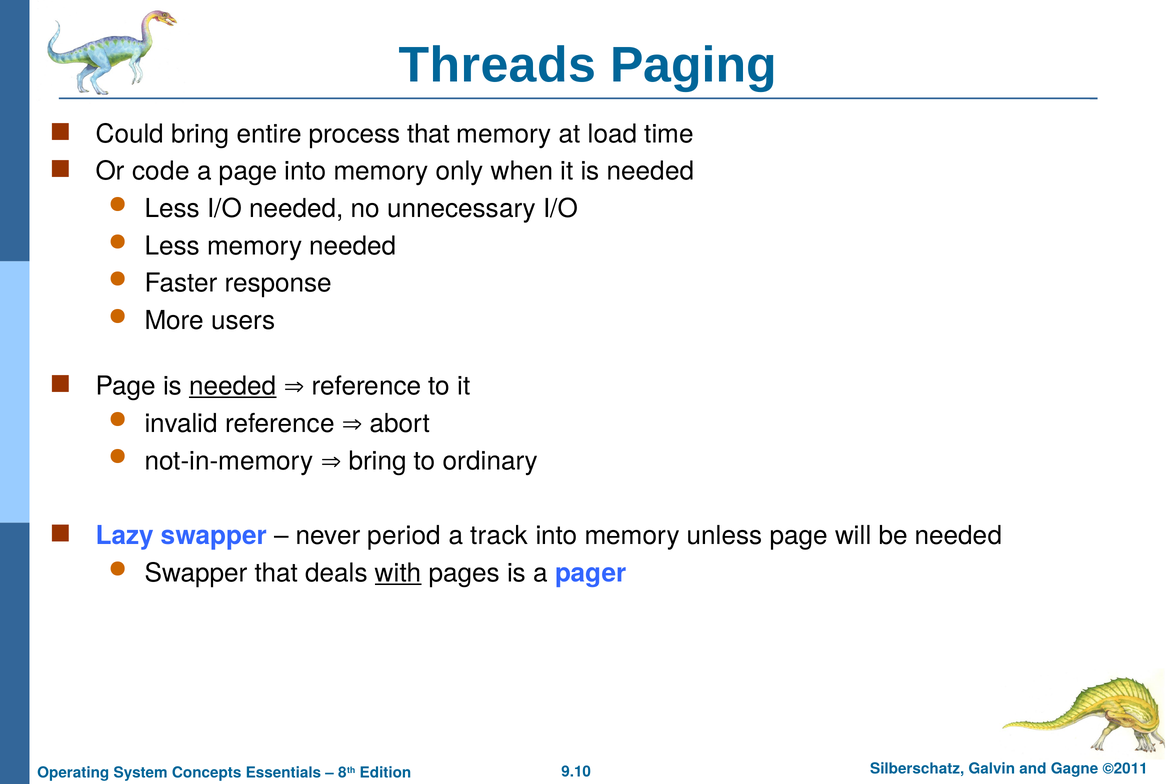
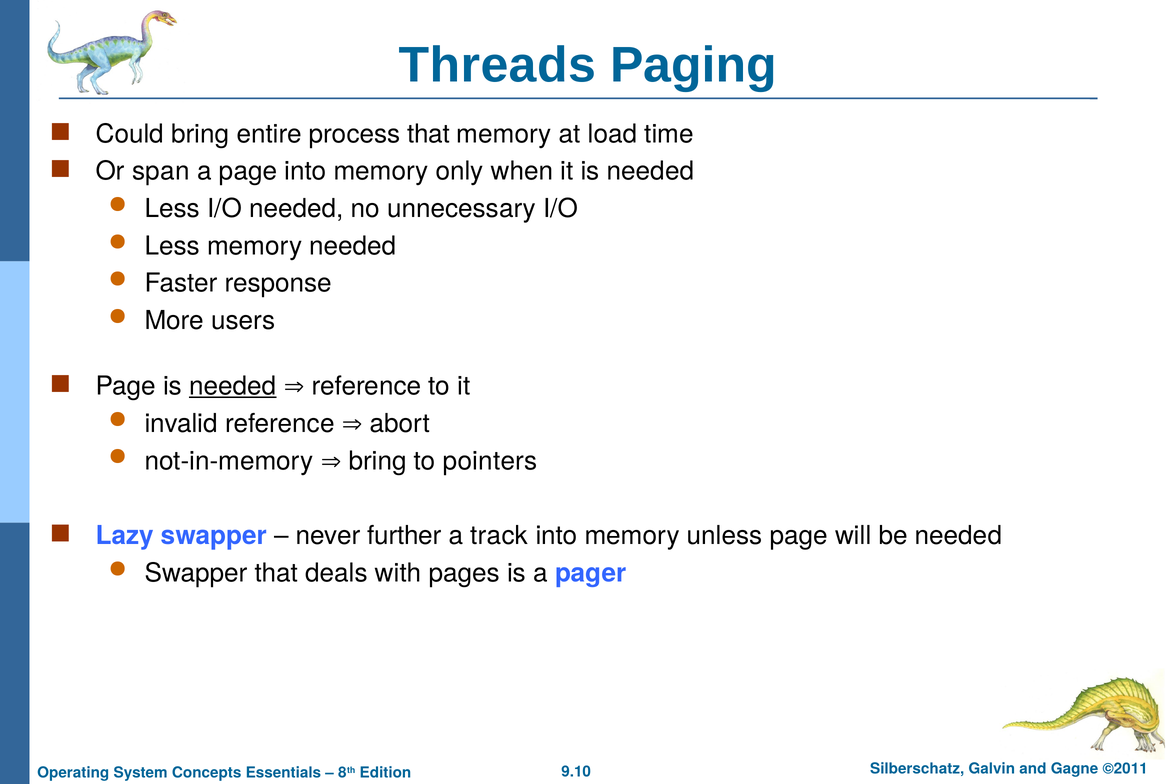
code: code -> span (161, 171)
ordinary: ordinary -> pointers (490, 461)
period: period -> further (404, 536)
with underline: present -> none (398, 573)
